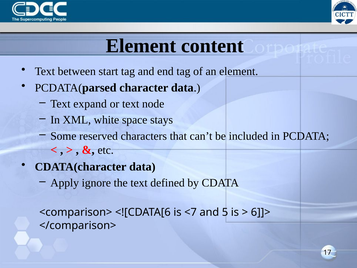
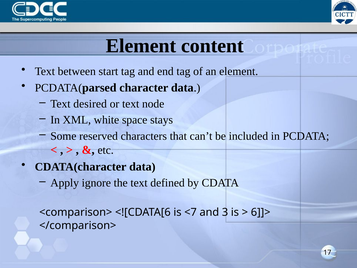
expand: expand -> desired (90, 104)
5: 5 -> 3 (225, 212)
